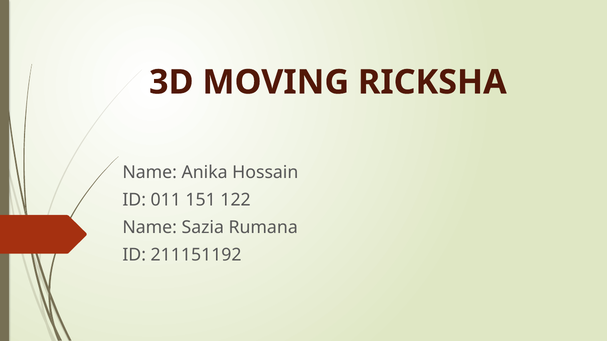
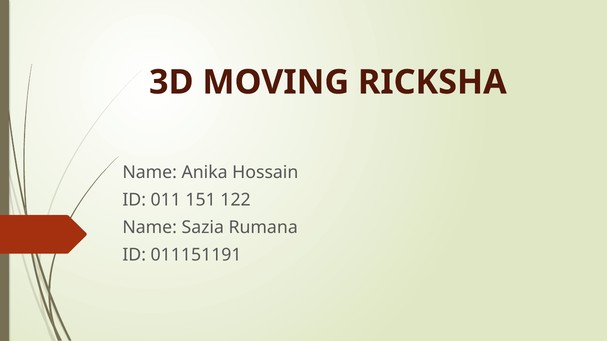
211151192: 211151192 -> 011151191 (196, 255)
